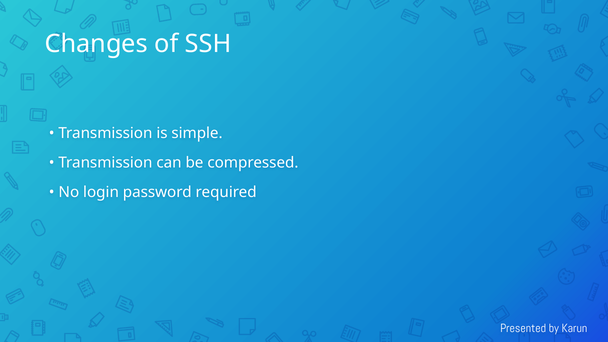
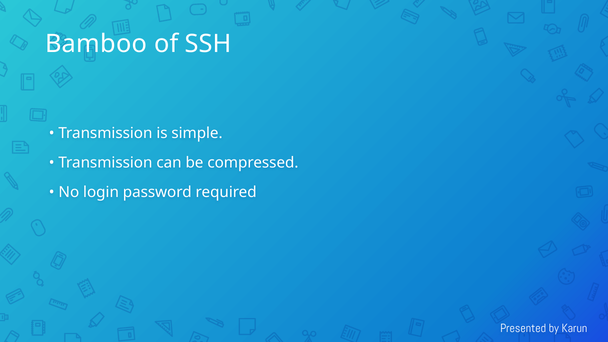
Changes: Changes -> Bamboo (96, 44)
